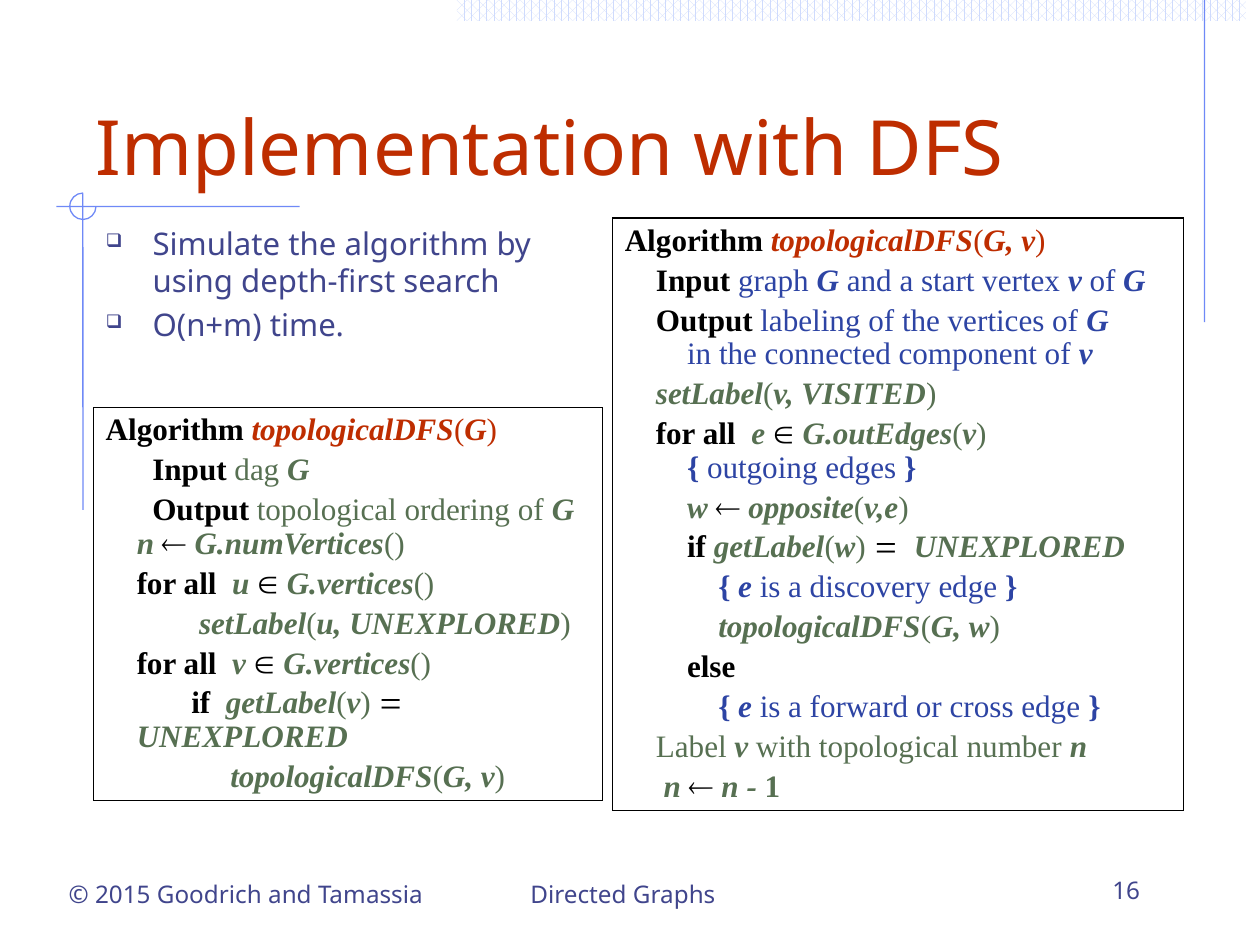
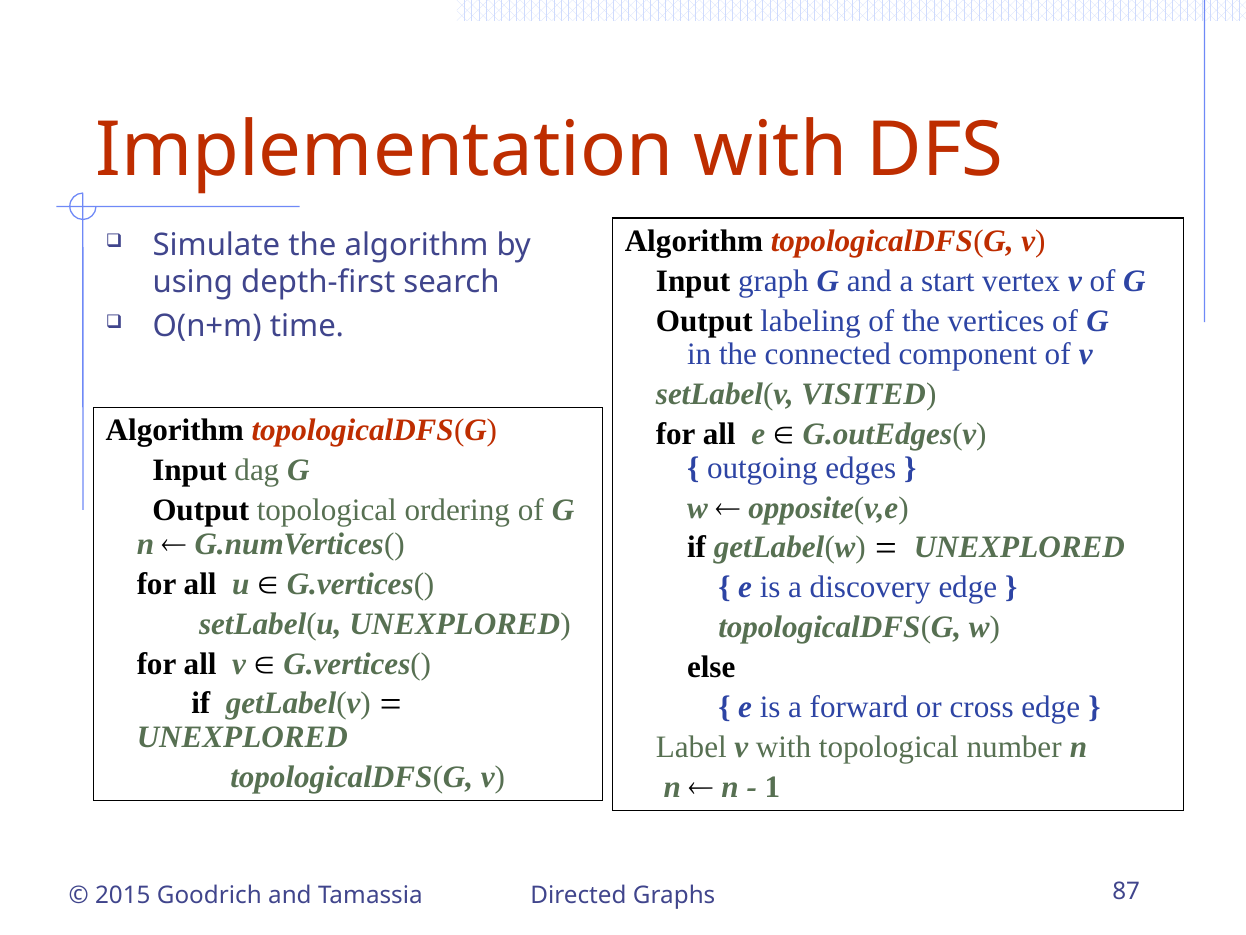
16: 16 -> 87 (1126, 891)
